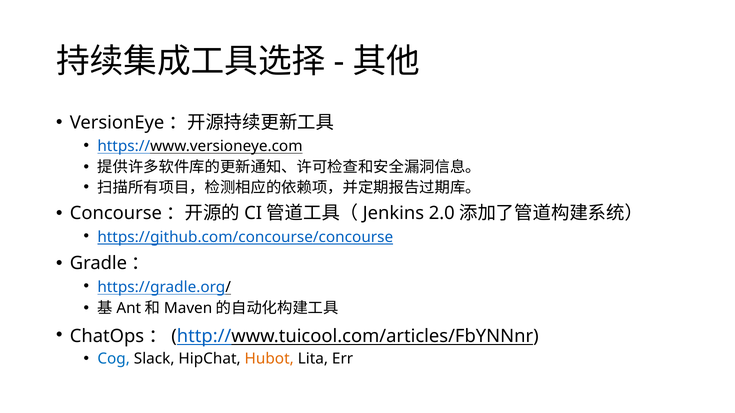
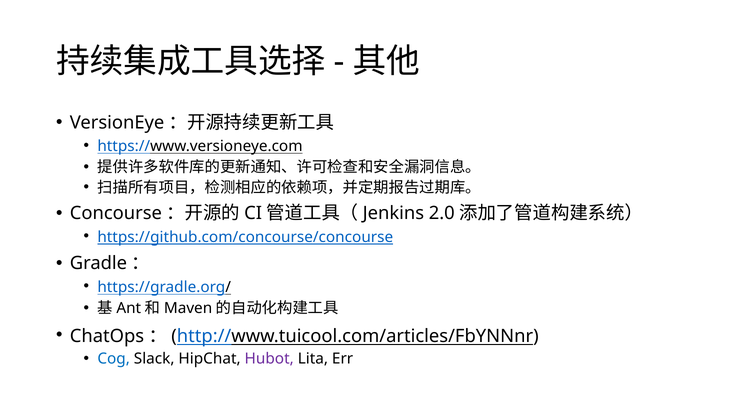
Hubot colour: orange -> purple (269, 359)
